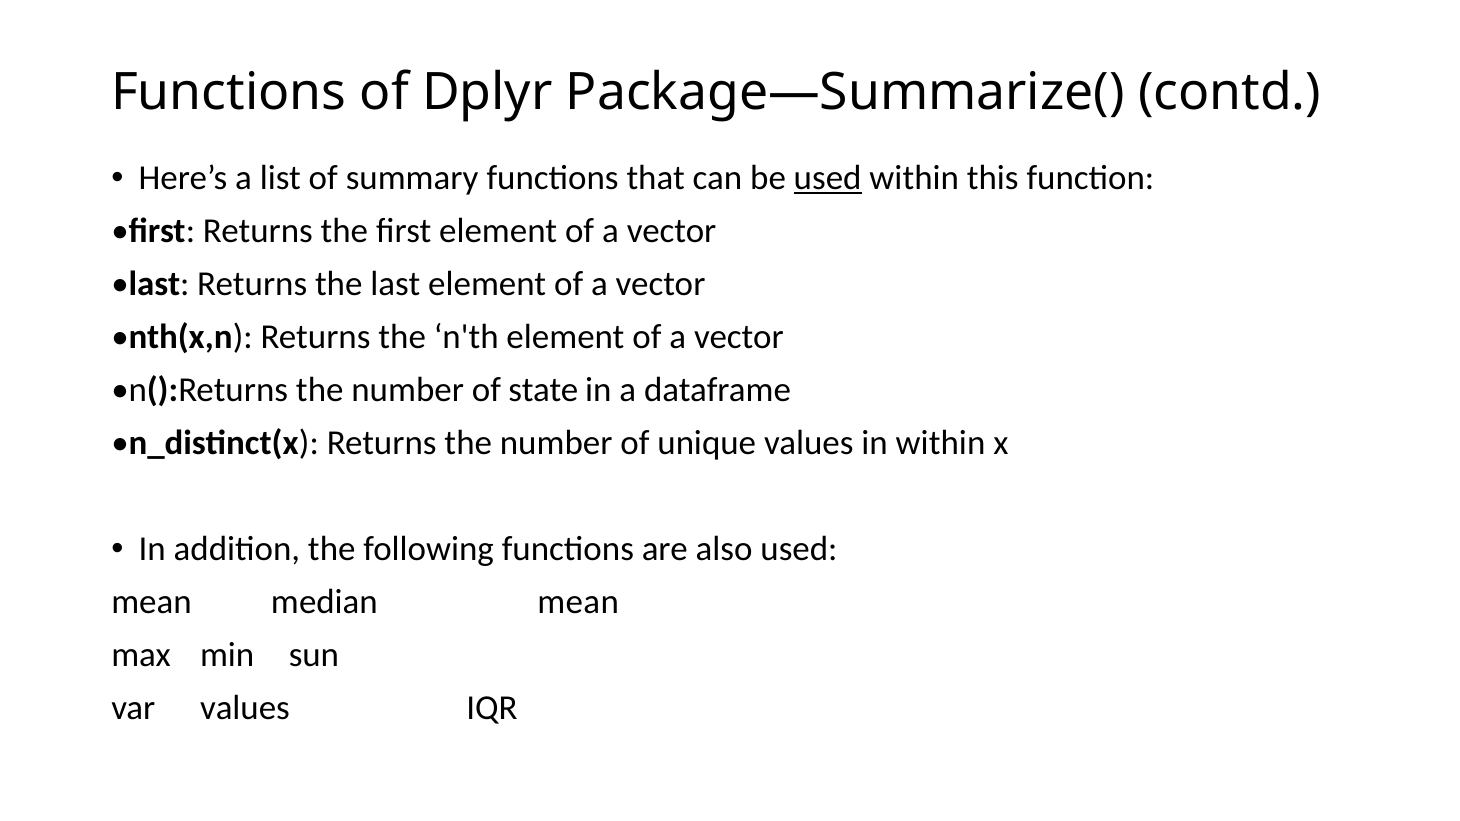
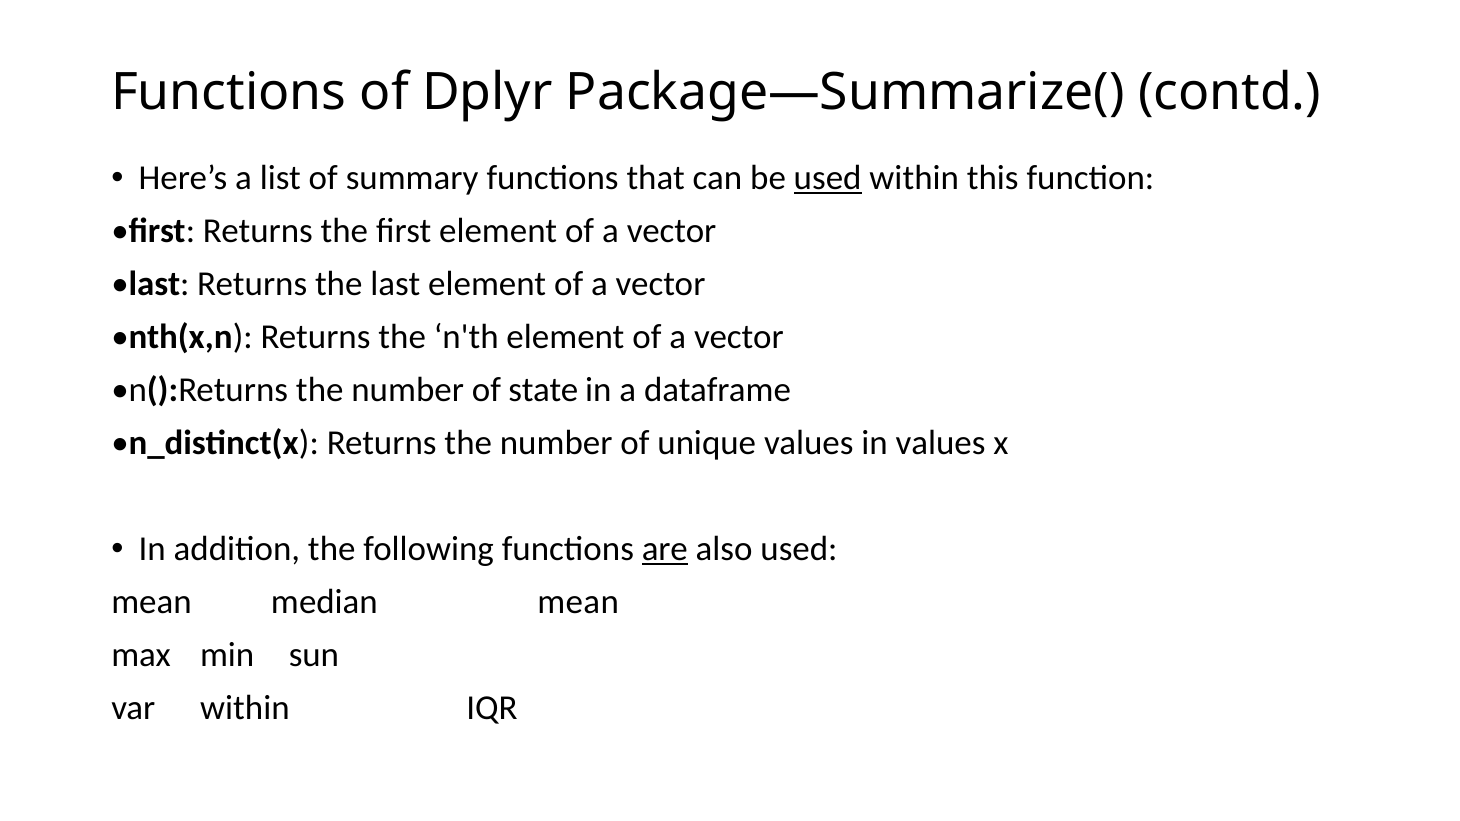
in within: within -> values (941, 443)
are underline: none -> present (665, 549)
var values: values -> within (245, 708)
